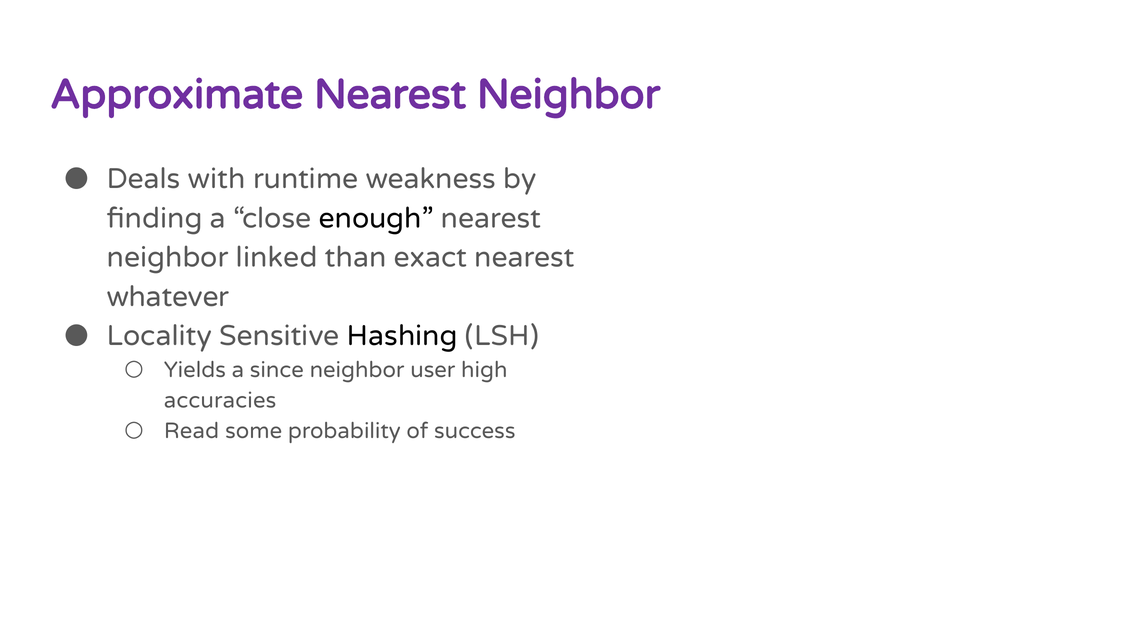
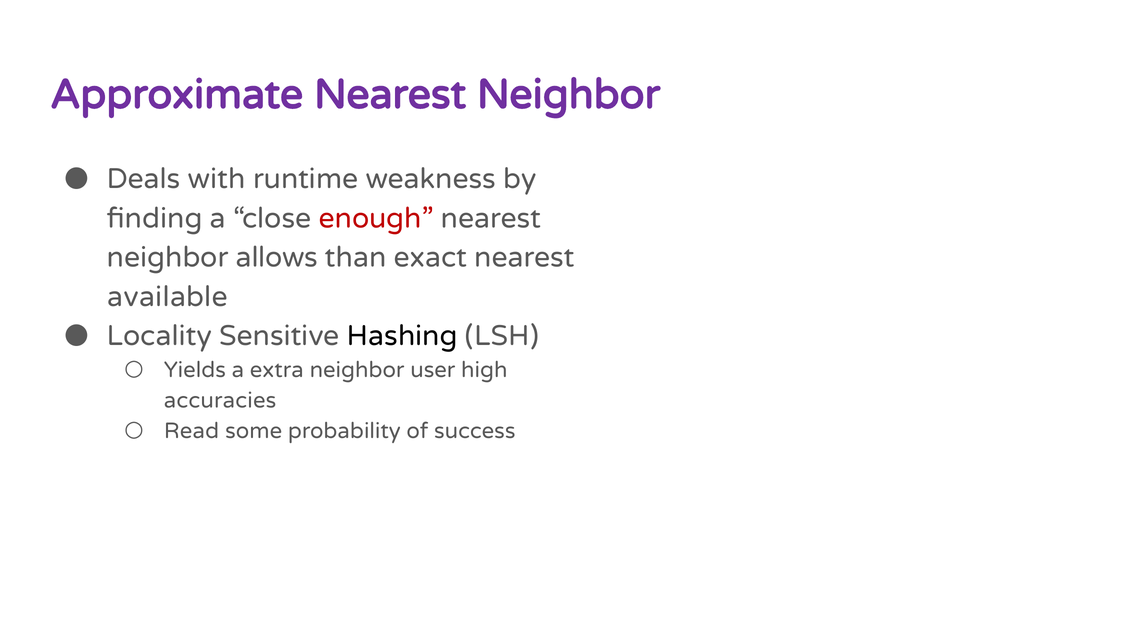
enough colour: black -> red (376, 218)
linked: linked -> allows (277, 257)
whatever: whatever -> available (168, 296)
since: since -> extra (277, 370)
